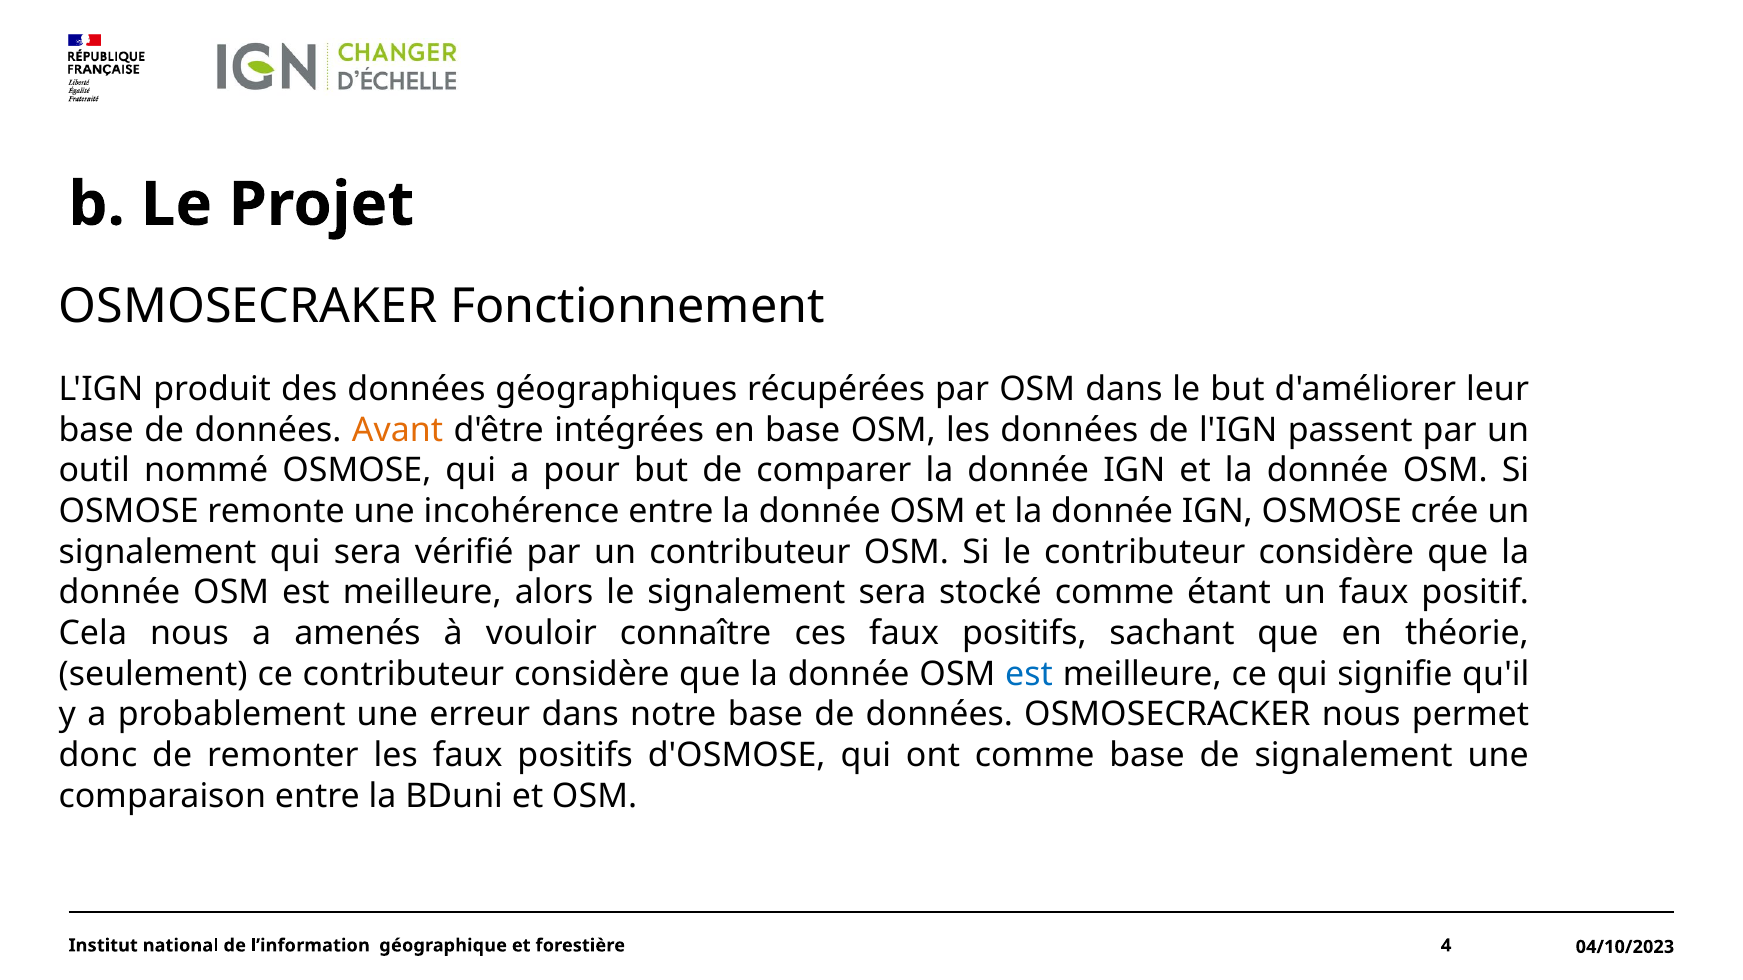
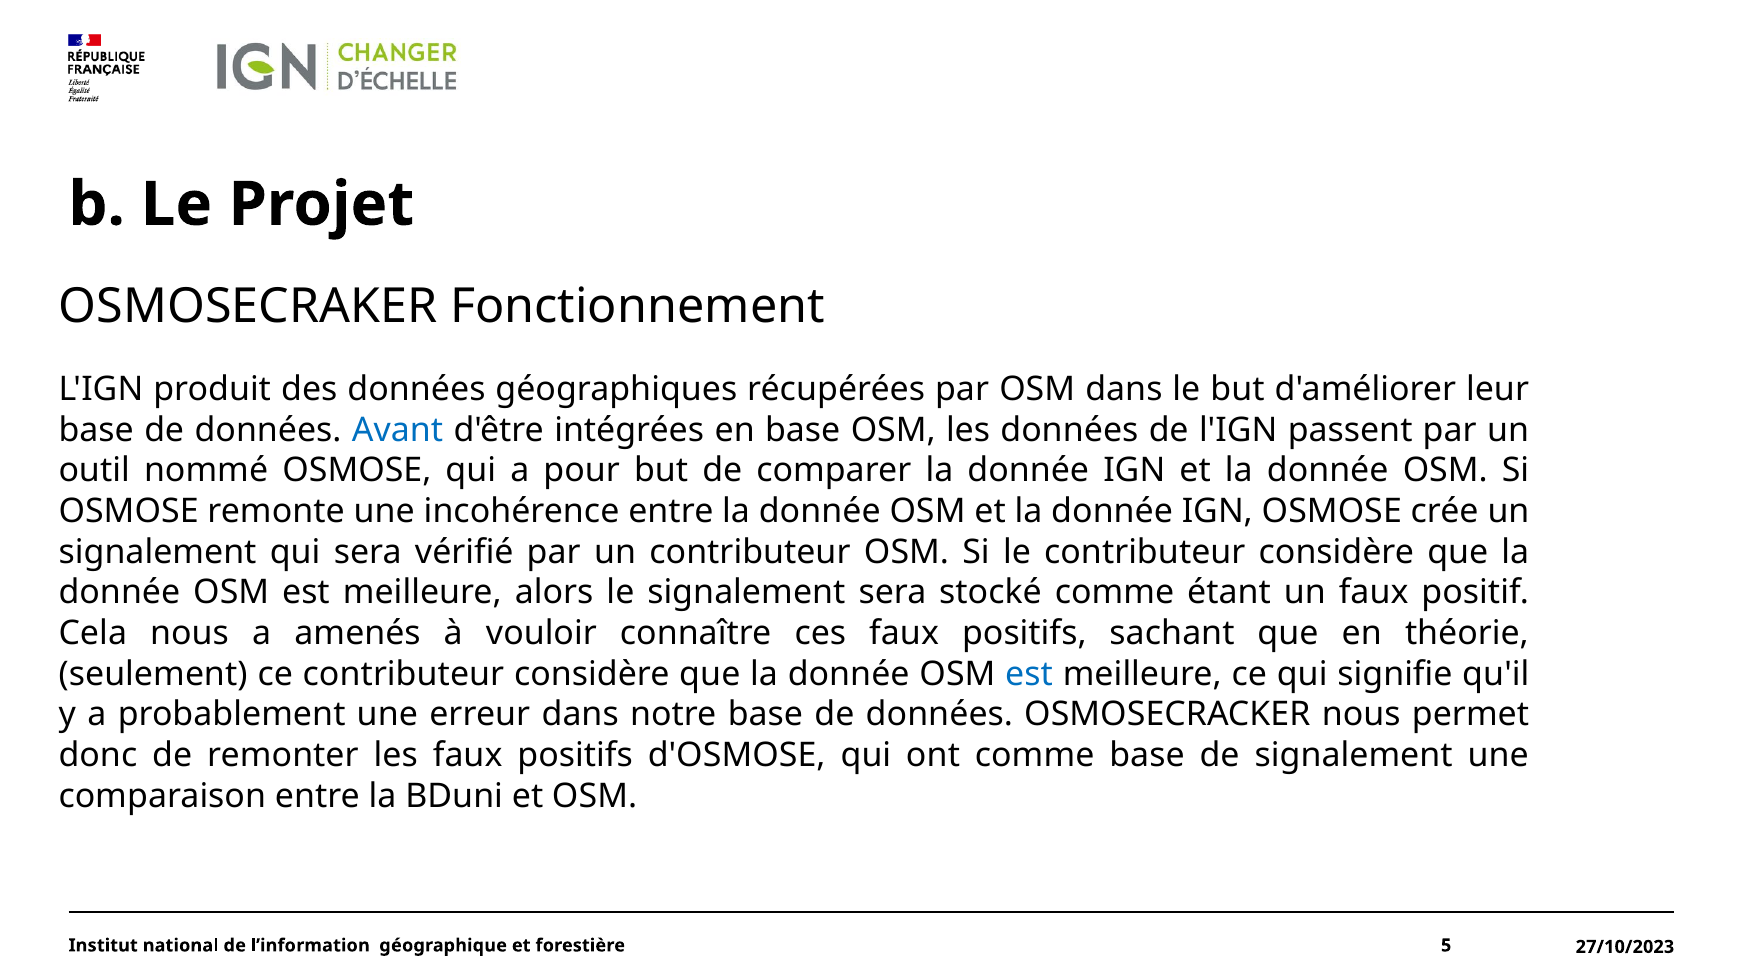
Avant colour: orange -> blue (398, 430)
4: 4 -> 5 (1446, 946)
04/10/2023: 04/10/2023 -> 27/10/2023 (1625, 947)
